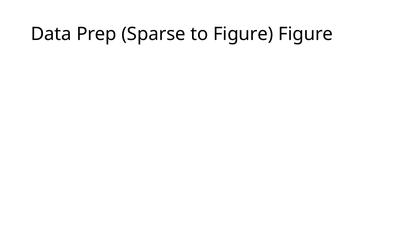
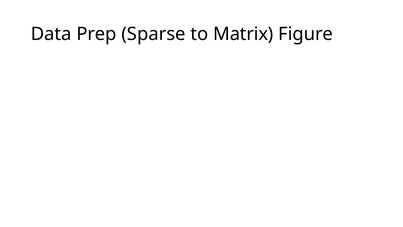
to Figure: Figure -> Matrix (243, 34)
